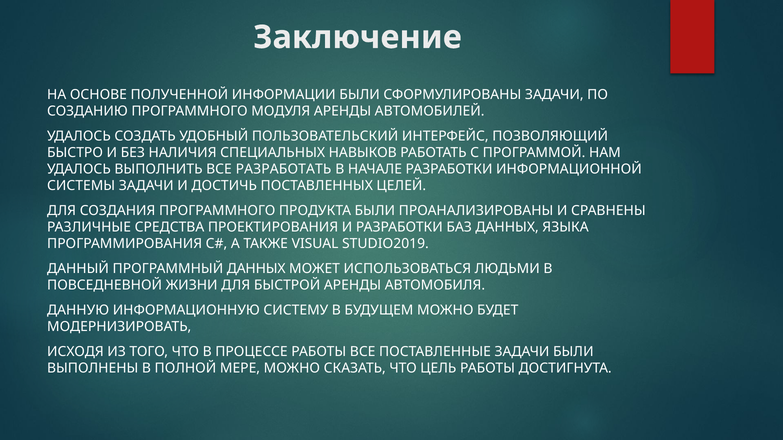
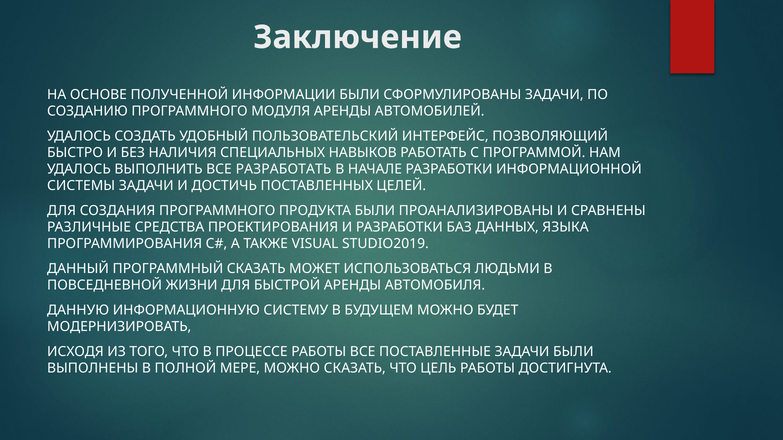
ПРОГРАММНЫЙ ДАННЫХ: ДАННЫХ -> СКАЗАТЬ (256, 269)
